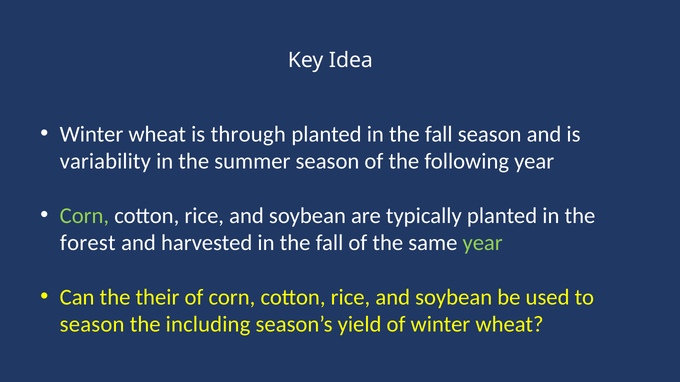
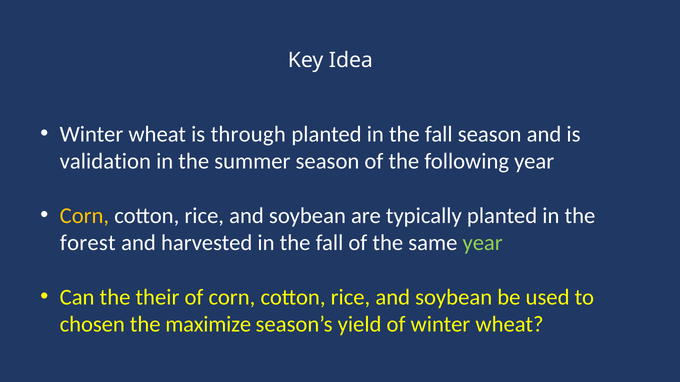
variability: variability -> validation (105, 162)
Corn colour: light green -> yellow (84, 216)
season: season -> chosen (92, 325)
including: including -> maximize (208, 325)
